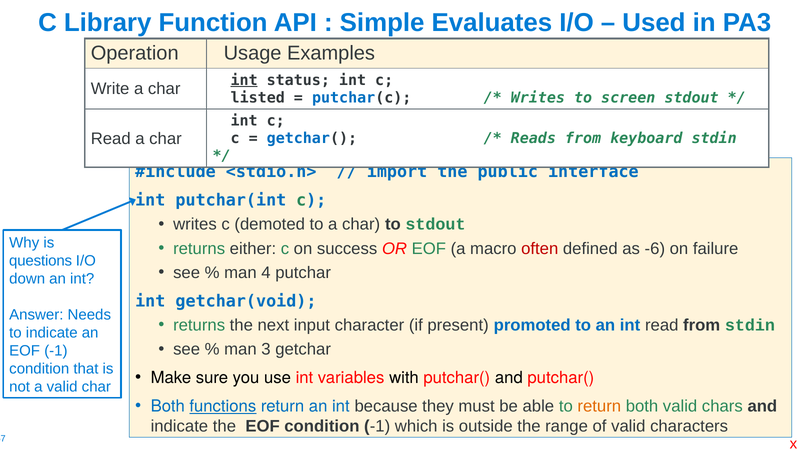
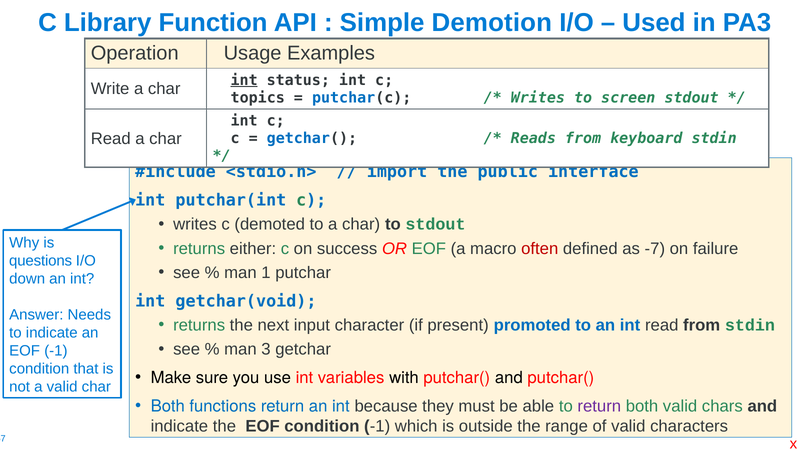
Evaluates: Evaluates -> Demotion (492, 23)
listed: listed -> topics (258, 98)
-6: -6 -> -7 (655, 249)
4: 4 -> 1 (266, 273)
functions underline: present -> none (223, 407)
return colour: orange -> purple (599, 407)
